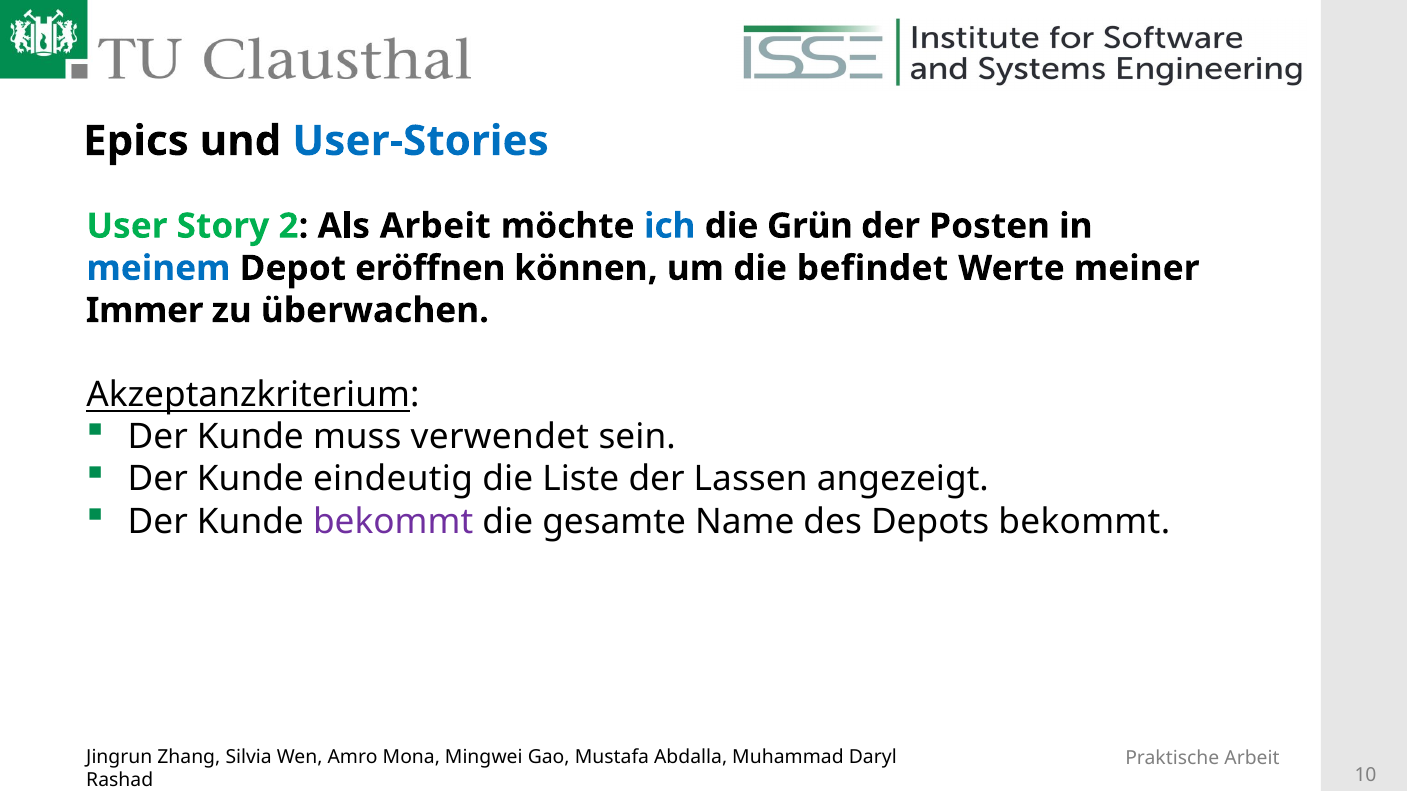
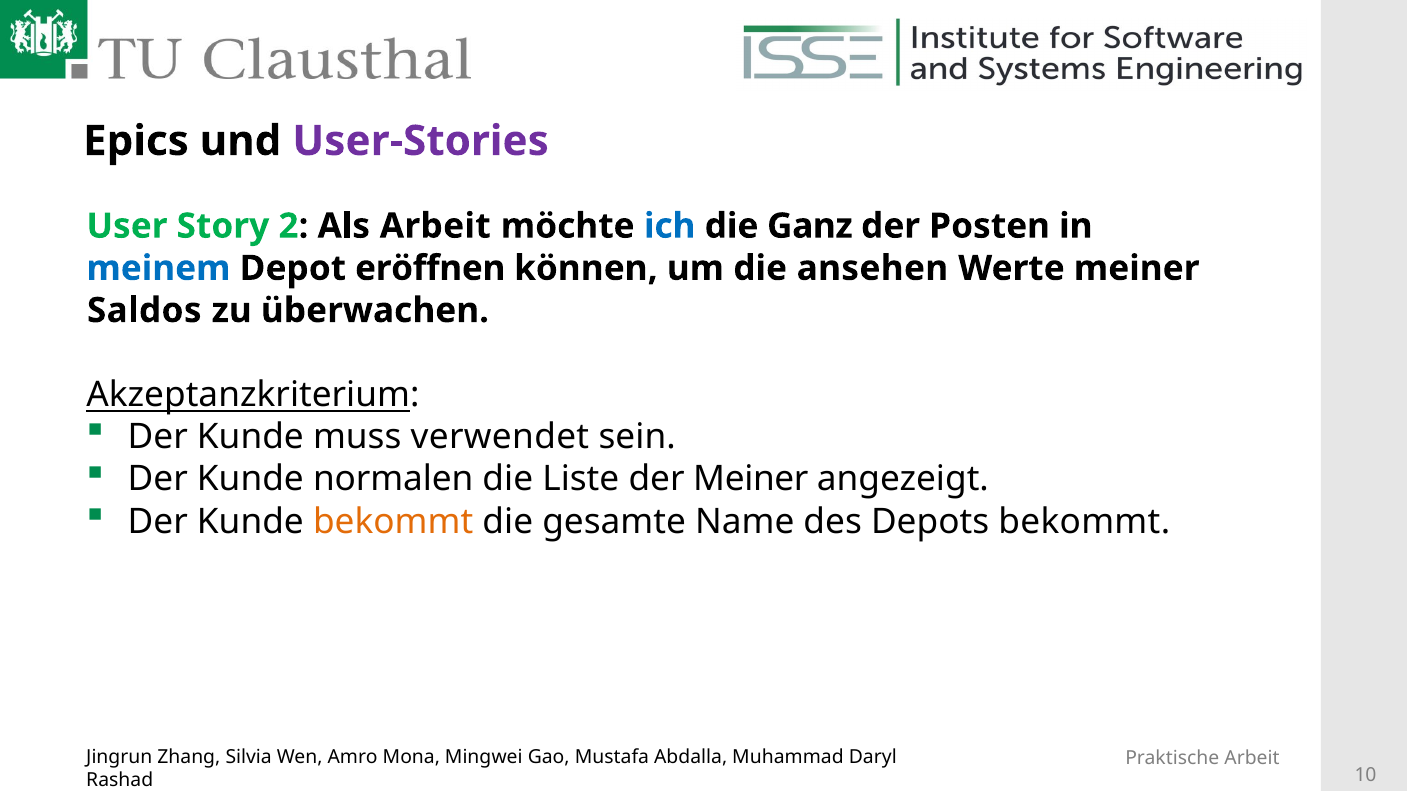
User-Stories colour: blue -> purple (421, 141)
Grün: Grün -> Ganz (810, 226)
befindet: befindet -> ansehen (872, 268)
Immer: Immer -> Saldos (144, 311)
eindeutig: eindeutig -> normalen (393, 480)
der Lassen: Lassen -> Meiner (751, 480)
bekommt colour: purple -> orange (393, 522)
